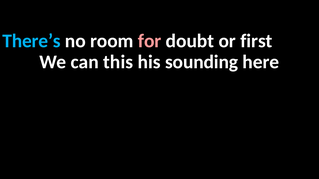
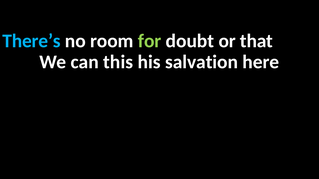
for colour: pink -> light green (150, 41)
first: first -> that (256, 41)
sounding: sounding -> salvation (202, 62)
